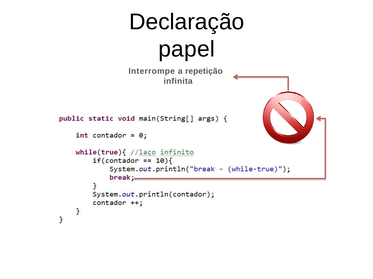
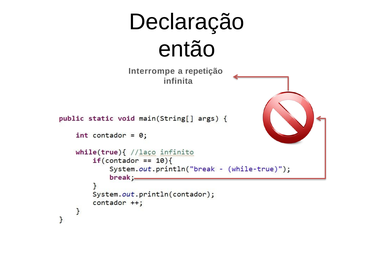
papel: papel -> então (187, 49)
